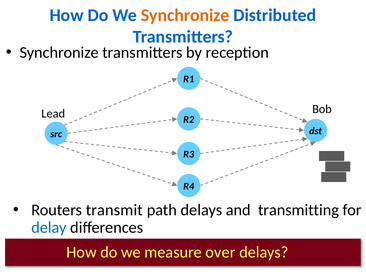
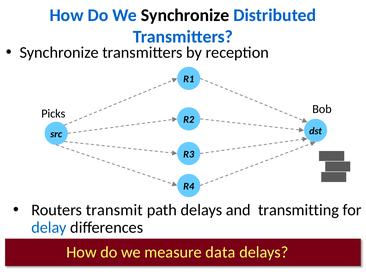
Synchronize colour: orange -> black (185, 15)
Lead: Lead -> Picks (53, 113)
over: over -> data (220, 252)
